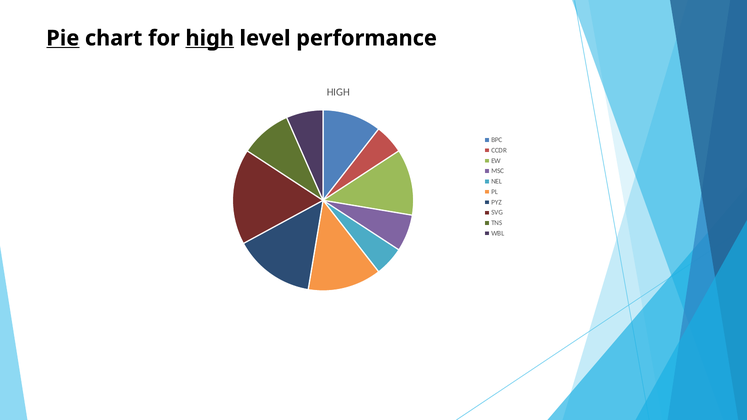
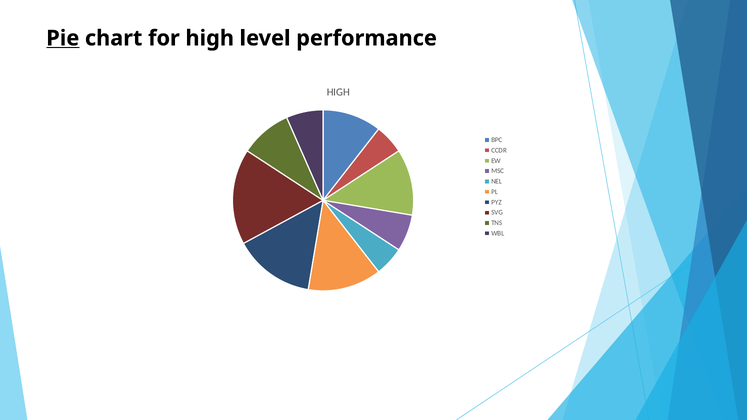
high underline: present -> none (210, 38)
